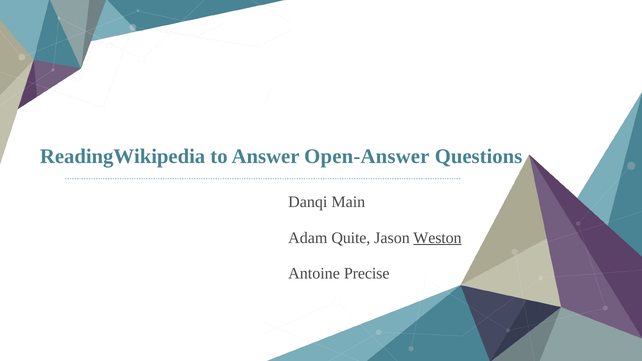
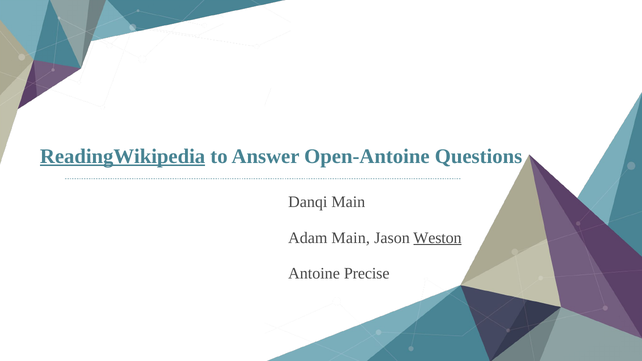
ReadingWikipedia underline: none -> present (123, 156)
Open-Answer: Open-Answer -> Open-Antoine (367, 156)
Adam Quite: Quite -> Main (351, 238)
